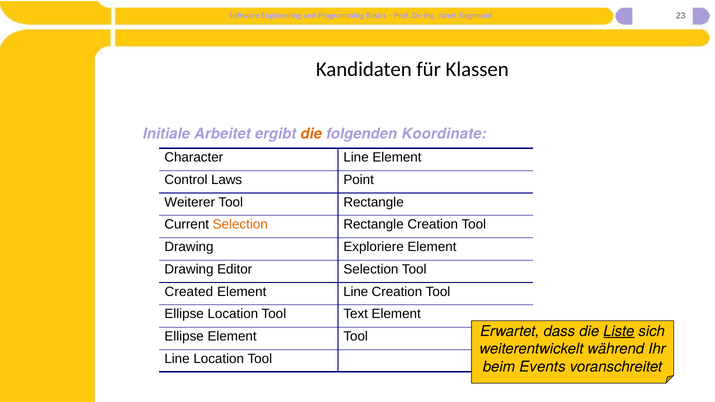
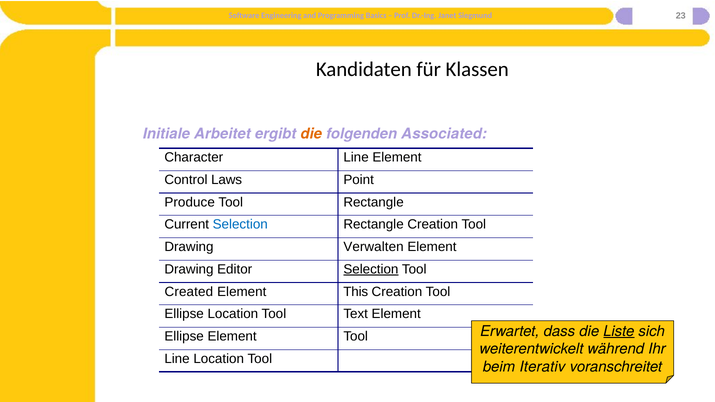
Koordinate: Koordinate -> Associated (444, 134)
Weiterer: Weiterer -> Produce (190, 202)
Selection colour: orange -> blue (240, 225)
Exploriere: Exploriere -> Verwalten (374, 247)
Selection underline: none -> present (371, 269)
Element Line: Line -> This (356, 292)
Events: Events -> Iterativ (542, 367)
